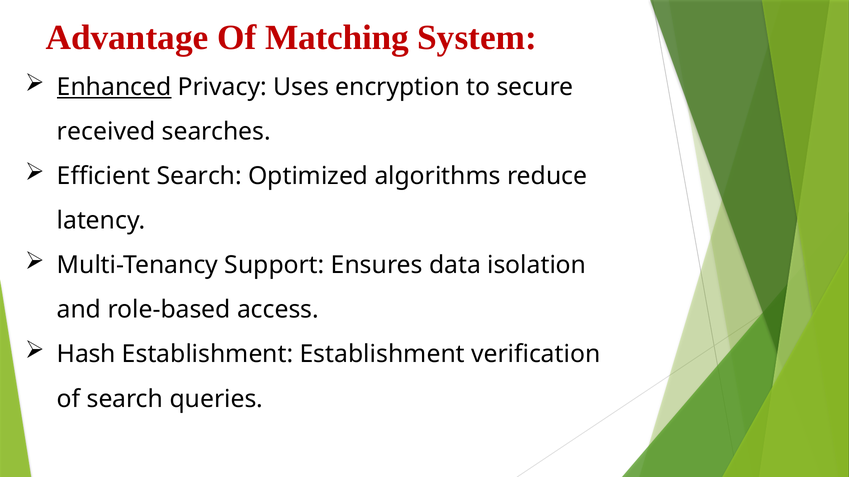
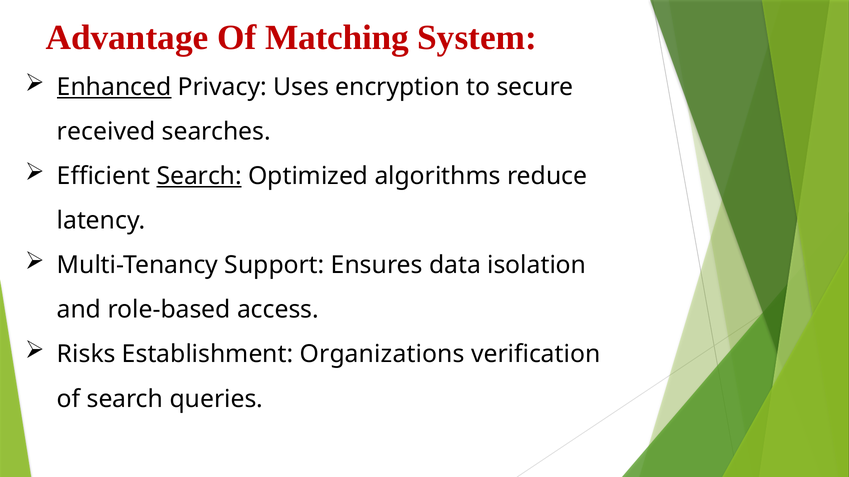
Search underline: none -> present (199, 176)
Hash: Hash -> Risks (86, 355)
Establishment Establishment: Establishment -> Organizations (382, 355)
